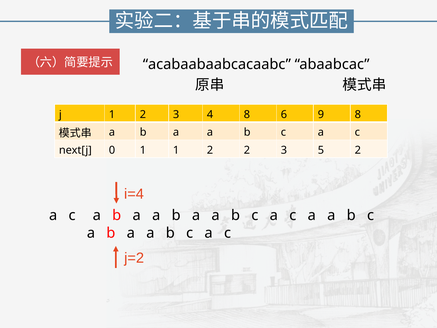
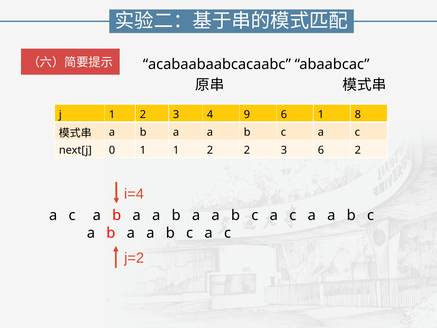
4 8: 8 -> 9 (247, 115)
6 9: 9 -> 1 (321, 115)
3 5: 5 -> 6 (321, 150)
